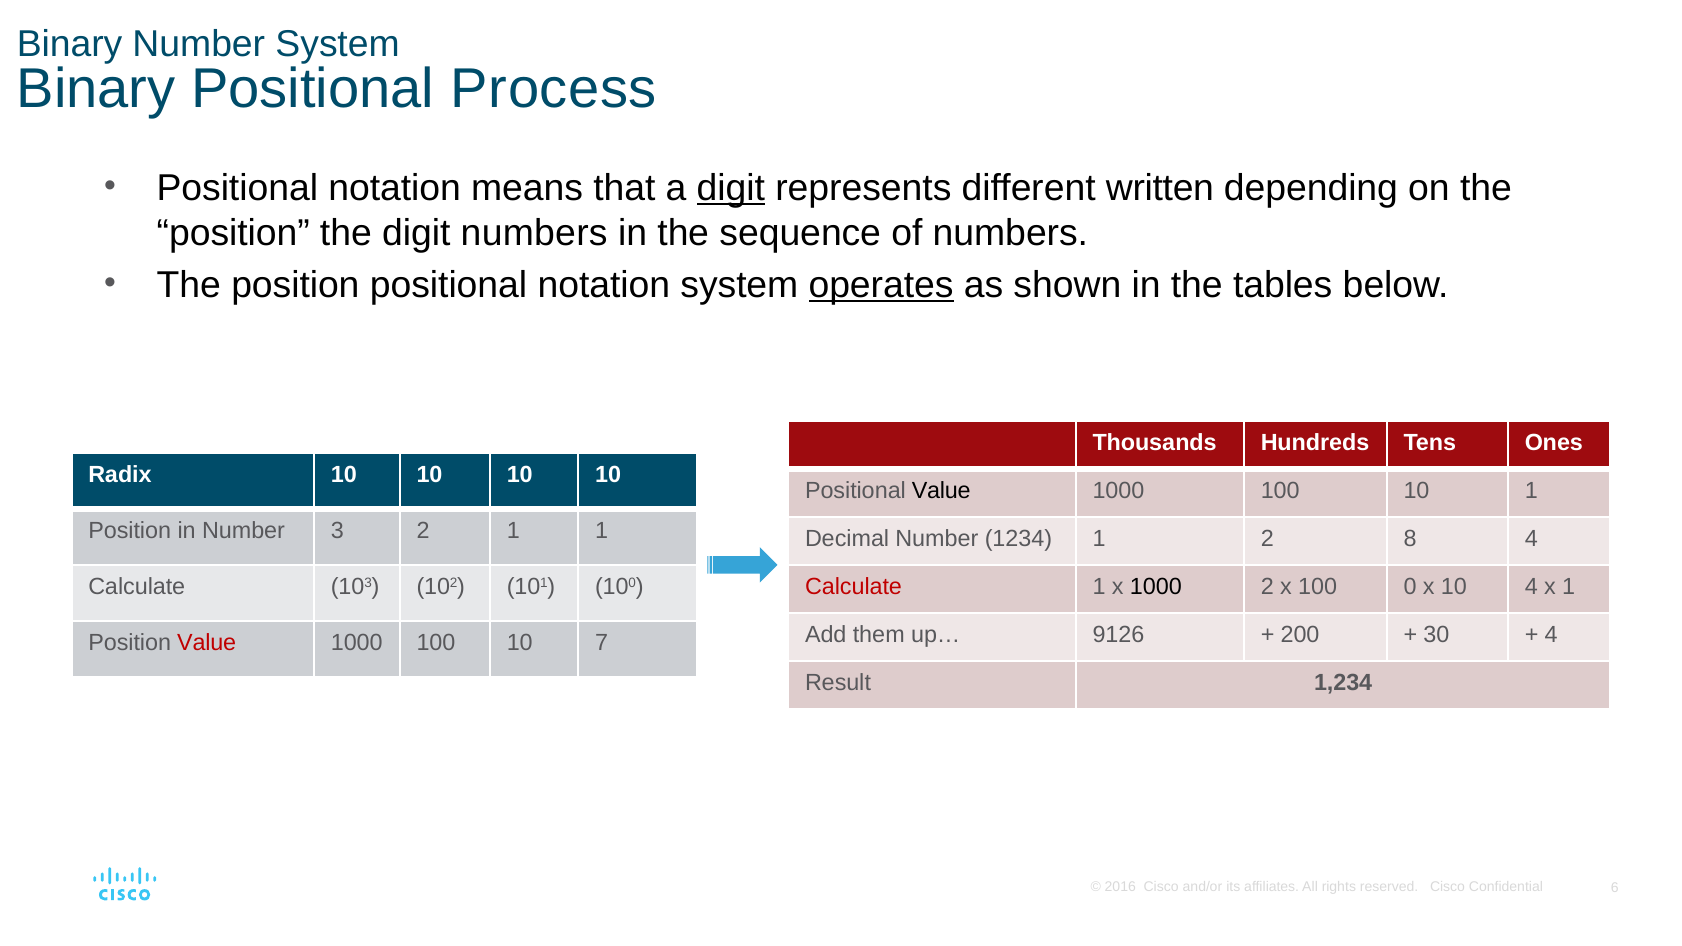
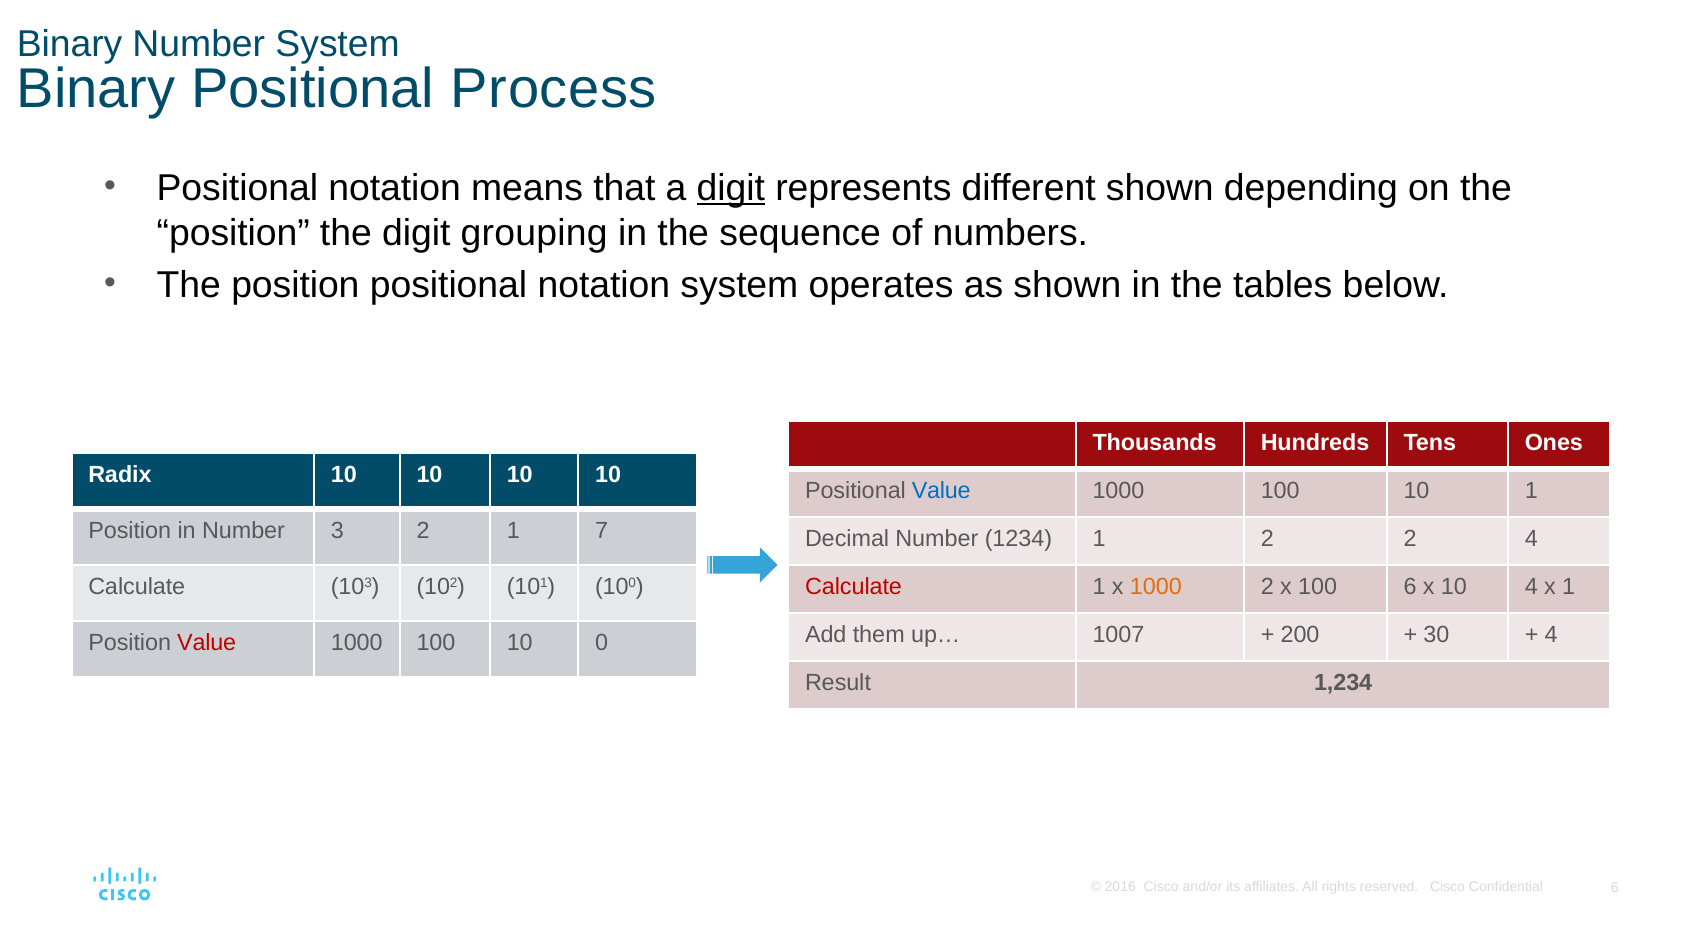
different written: written -> shown (1160, 188)
digit numbers: numbers -> grouping (534, 233)
operates underline: present -> none (881, 285)
Value colour: black -> blue (941, 491)
1 1: 1 -> 7 (602, 531)
2 8: 8 -> 2 (1410, 539)
1000 colour: black -> orange (1156, 587)
100 0: 0 -> 6 (1410, 587)
9126: 9126 -> 1007 (1118, 635)
7: 7 -> 0 (602, 643)
